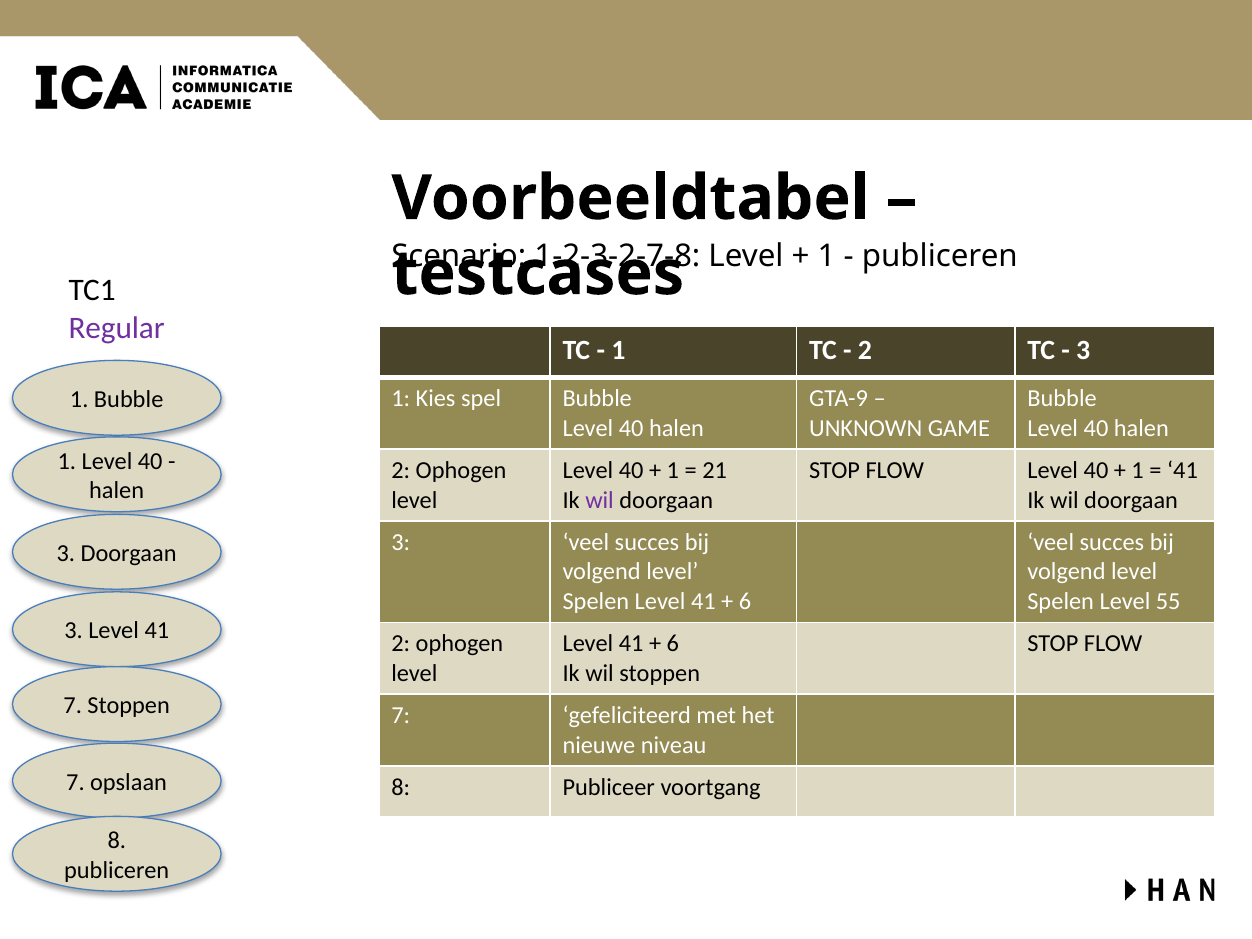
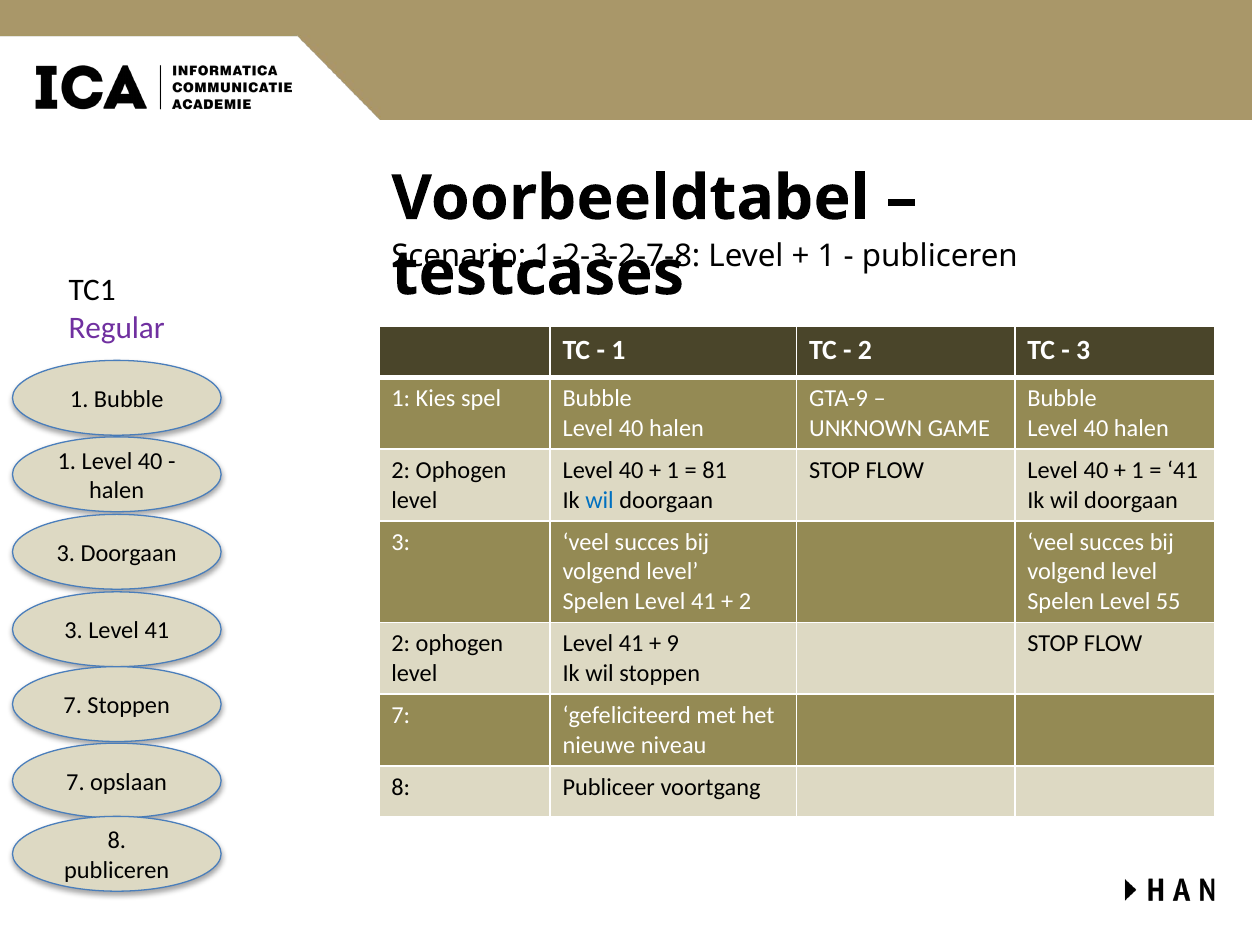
21: 21 -> 81 (715, 470)
wil colour: purple -> blue (600, 500)
6: 6 -> 2 (745, 602)
6: 6 -> 9 (673, 644)
